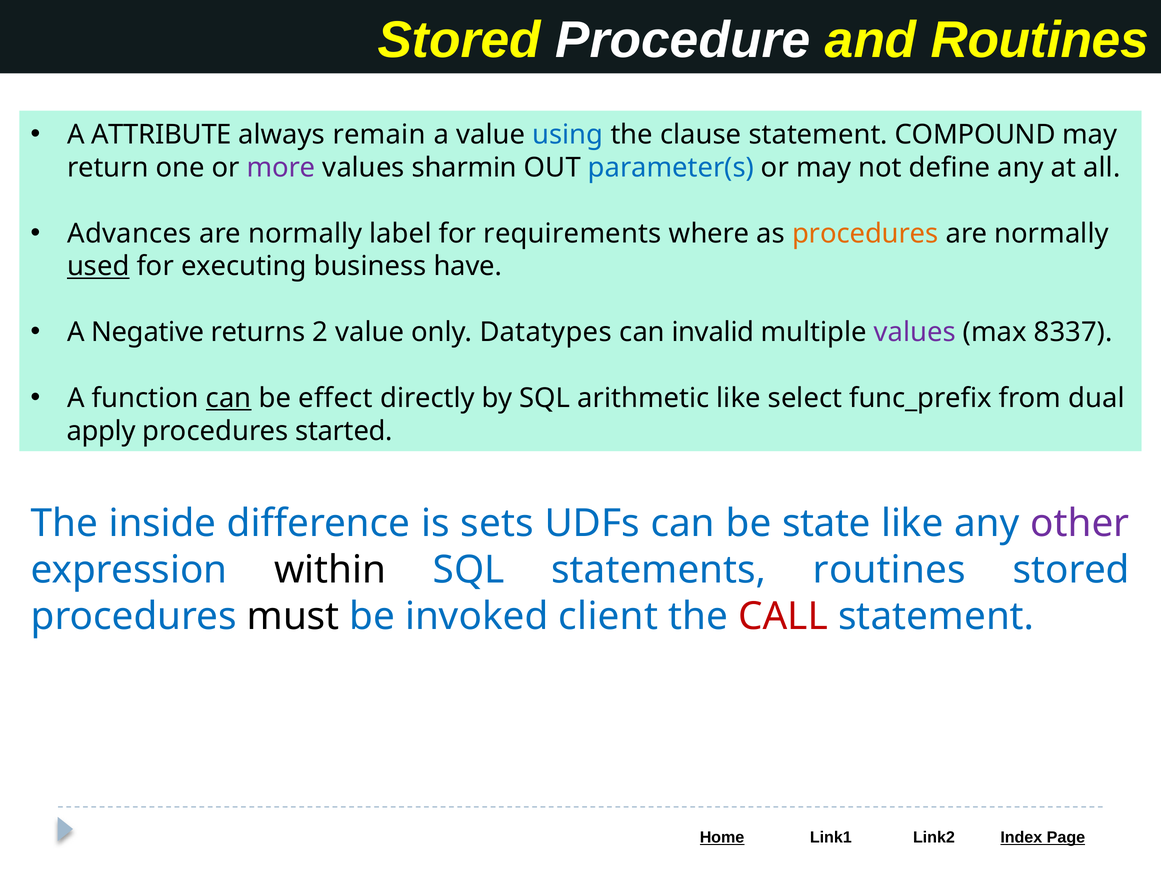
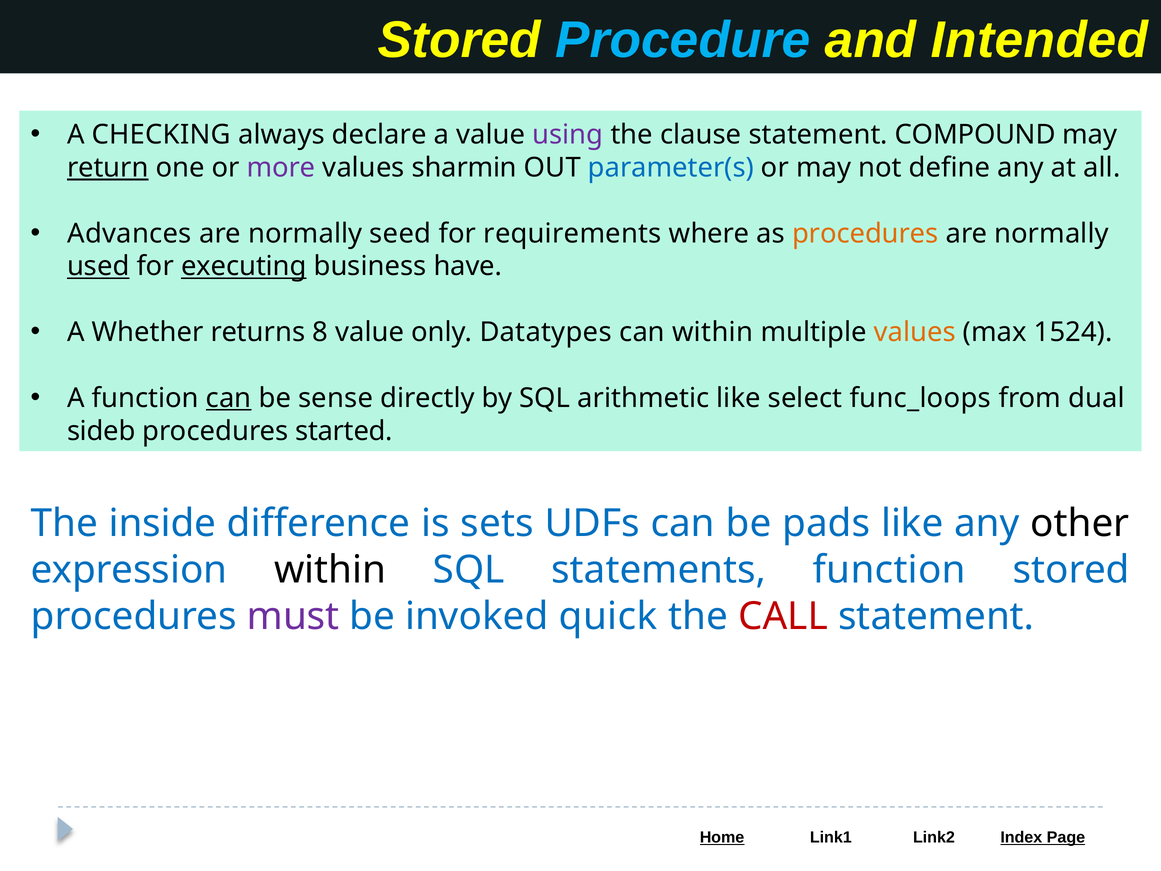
Procedure colour: white -> light blue (683, 40)
and Routines: Routines -> Intended (1039, 40)
ATTRIBUTE: ATTRIBUTE -> CHECKING (161, 135)
remain: remain -> declare (379, 135)
using colour: blue -> purple (568, 135)
return underline: none -> present (108, 168)
label: label -> seed (400, 233)
executing underline: none -> present (244, 266)
Negative: Negative -> Whether (148, 332)
2: 2 -> 8 (320, 332)
can invalid: invalid -> within (713, 332)
values colour: purple -> orange (915, 332)
8337: 8337 -> 1524 (1073, 332)
effect: effect -> sense (336, 398)
func_prefix: func_prefix -> func_loops (920, 398)
apply: apply -> sideb (101, 431)
state: state -> pads (826, 523)
other colour: purple -> black (1080, 523)
statements routines: routines -> function (889, 570)
must colour: black -> purple (293, 616)
client: client -> quick (608, 616)
